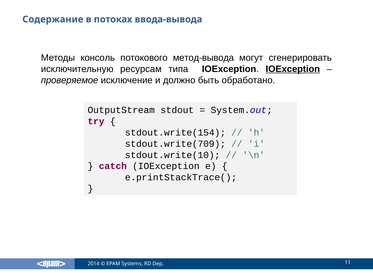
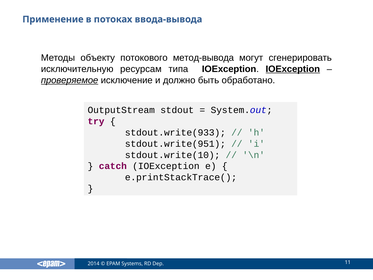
Содержание: Содержание -> Применение (53, 19)
консоль: консоль -> объекту (98, 58)
проверяемое underline: none -> present (70, 80)
stdout.write(154: stdout.write(154 -> stdout.write(933 (175, 132)
stdout.write(709: stdout.write(709 -> stdout.write(951 (175, 144)
